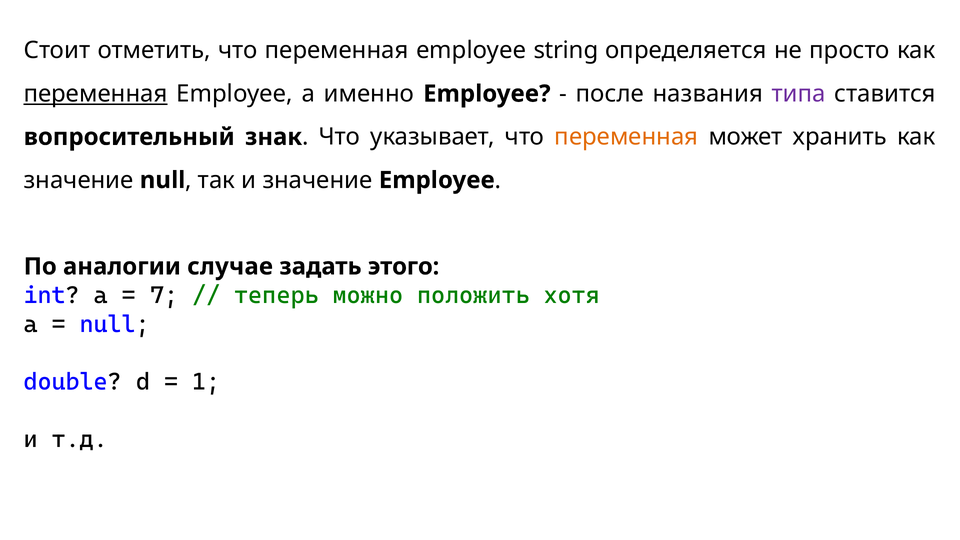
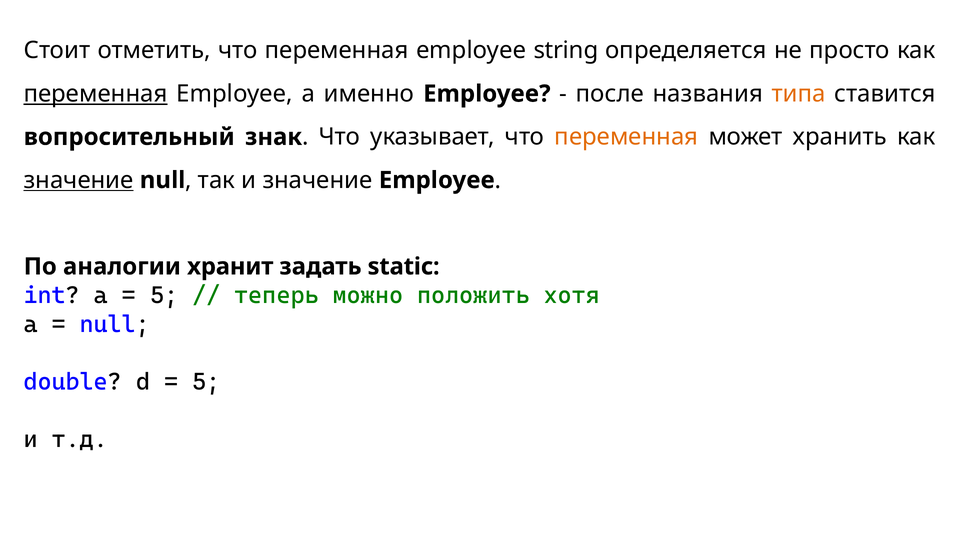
типа colour: purple -> orange (799, 94)
значение underline: none -> present (79, 180)
случае: случае -> хранит (230, 267)
этого: этого -> static (404, 267)
7: 7 -> 5 (164, 295)
1: 1 -> 5 (206, 382)
